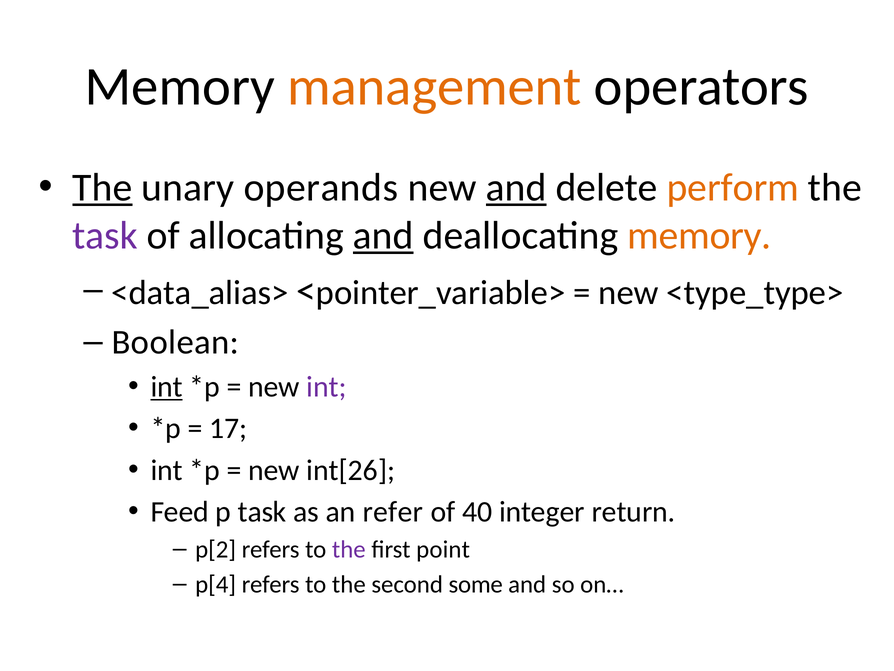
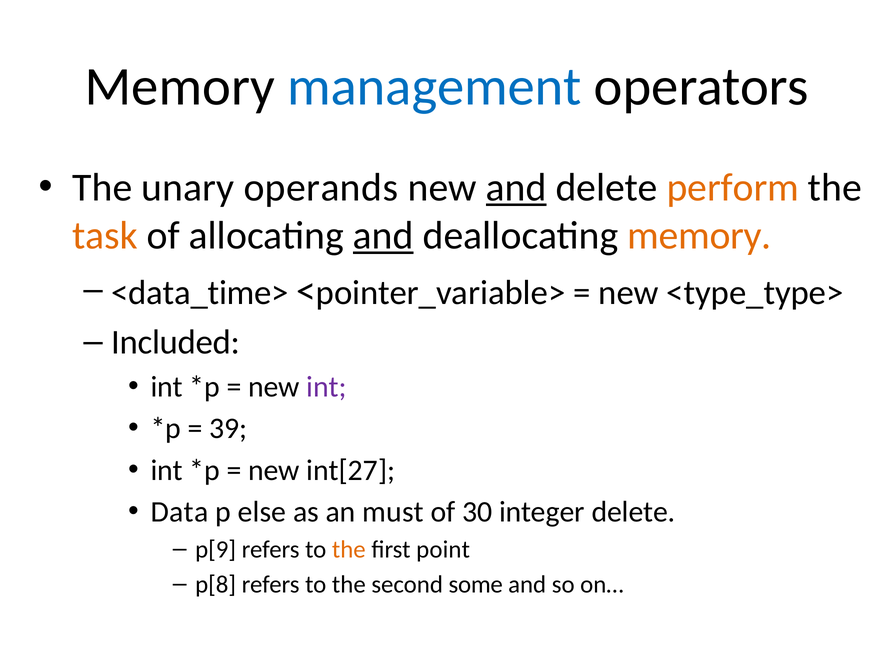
management colour: orange -> blue (434, 87)
The underline: present -> none (102, 188)
task colour: purple -> orange (105, 235)
<data_alias>: <data_alias> -> <data_time> (200, 293)
Boolean: Boolean -> Included (176, 342)
int underline: present -> none (167, 387)
17: 17 -> 39 (228, 428)
int[26: int[26 -> int[27 (351, 470)
Feed: Feed -> Data (179, 512)
p task: task -> else (262, 512)
refer: refer -> must (393, 512)
40: 40 -> 30 (477, 512)
integer return: return -> delete (634, 512)
p[2: p[2 -> p[9 (216, 549)
the colour: purple -> orange (349, 549)
p[4: p[4 -> p[8 (216, 584)
